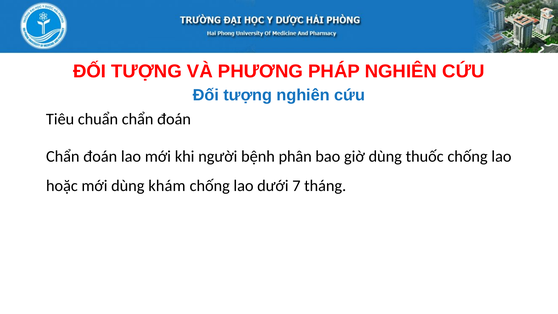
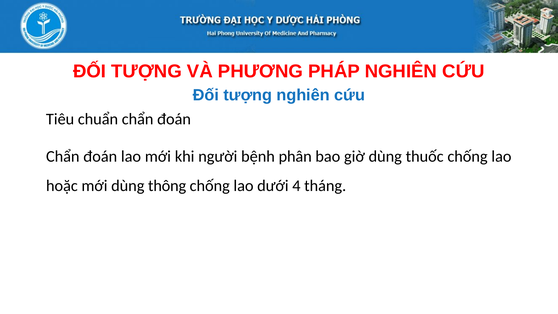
khám: khám -> thông (167, 186)
7: 7 -> 4 (296, 186)
